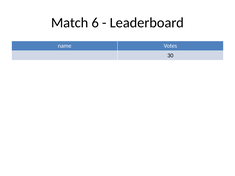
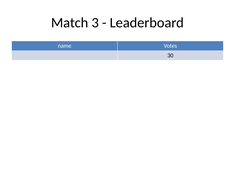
6: 6 -> 3 (95, 23)
